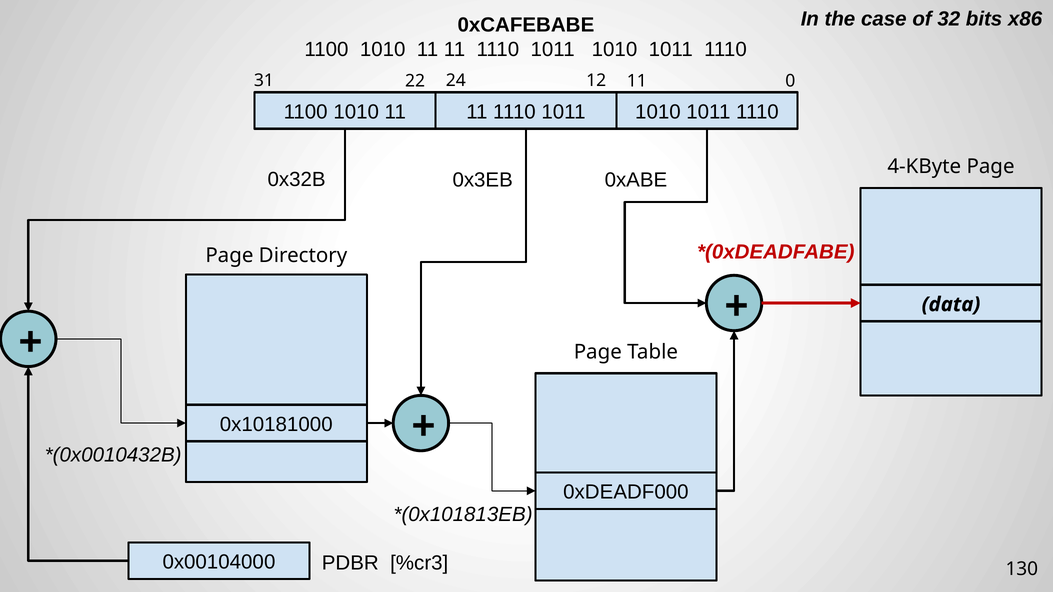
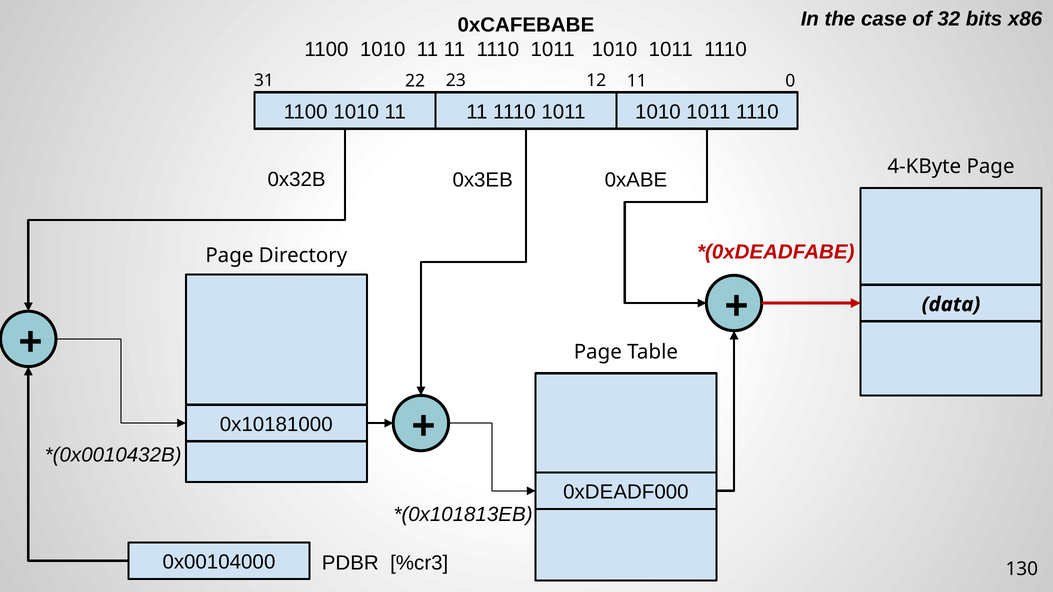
24: 24 -> 23 (456, 81)
